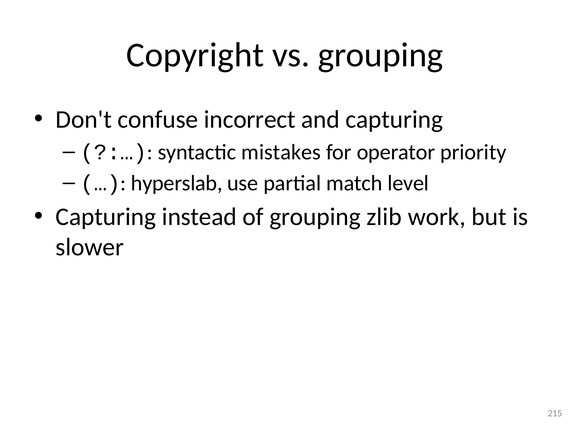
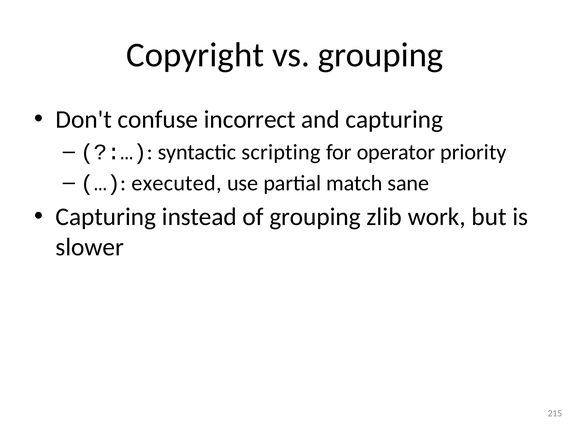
mistakes: mistakes -> scripting (281, 152)
hyperslab: hyperslab -> executed (177, 183)
level: level -> sane (408, 183)
